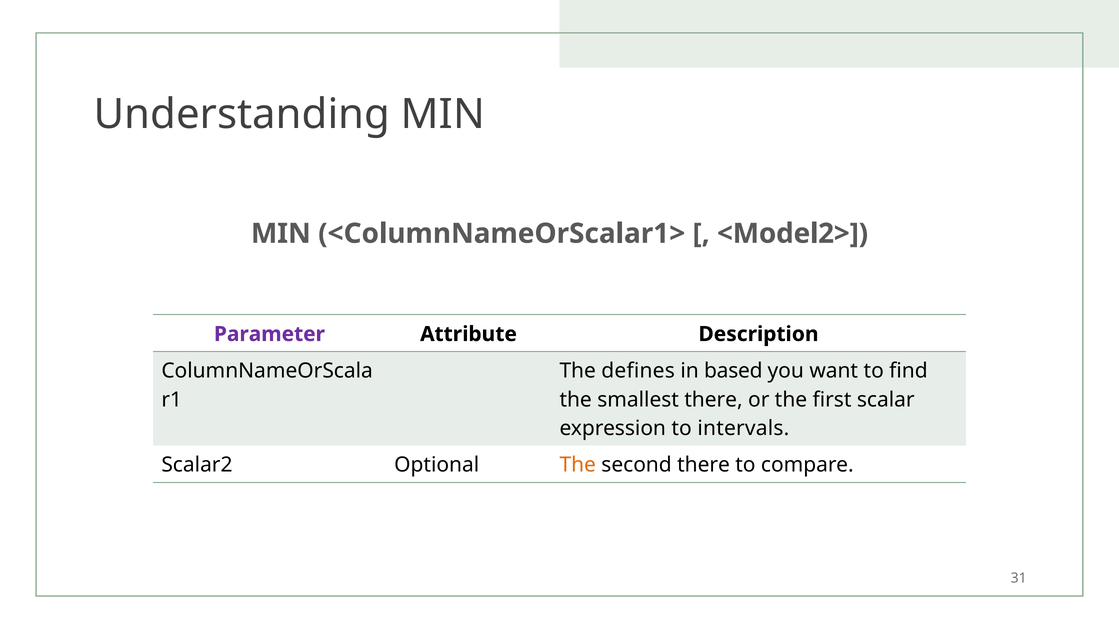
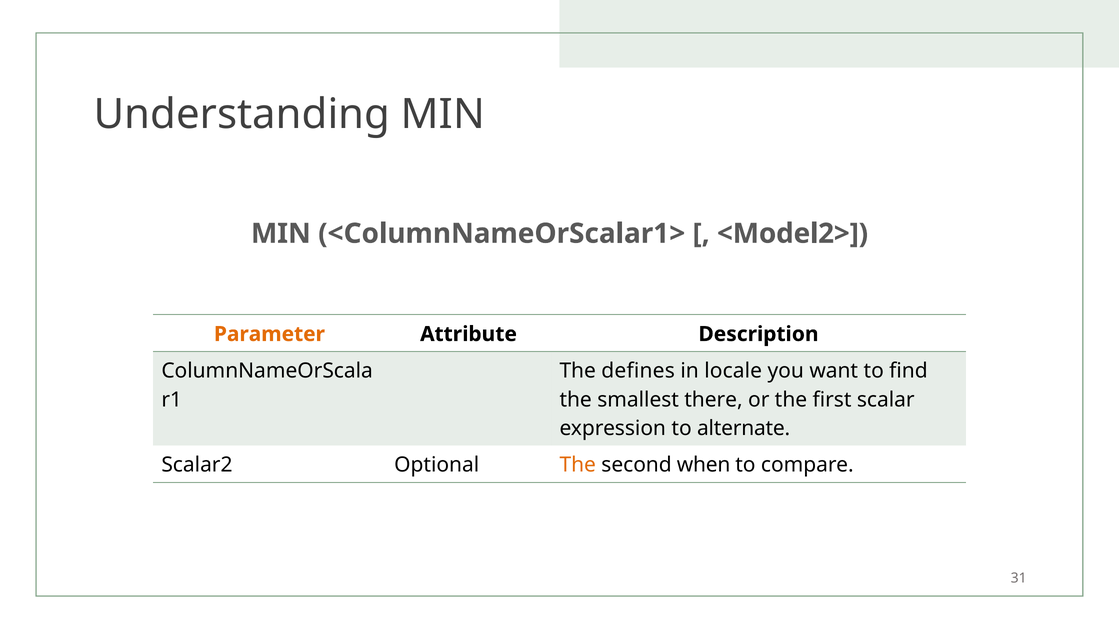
Parameter colour: purple -> orange (269, 334)
based: based -> locale (733, 371)
intervals: intervals -> alternate (744, 428)
second there: there -> when (704, 465)
